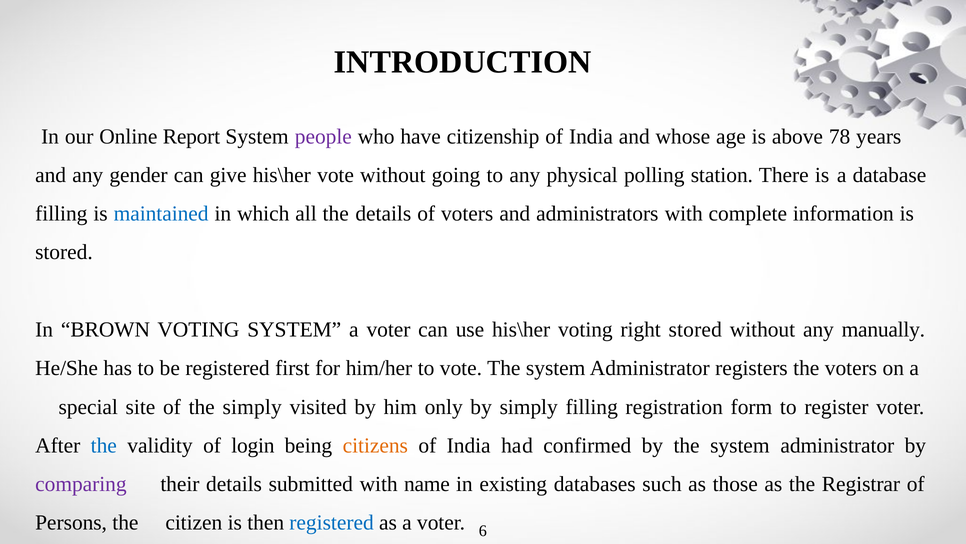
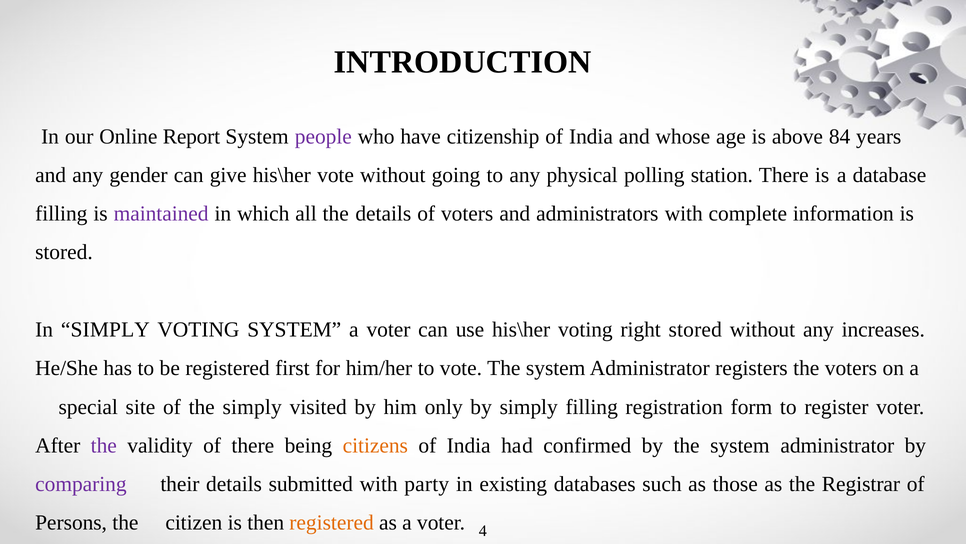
78: 78 -> 84 (840, 136)
maintained colour: blue -> purple (161, 214)
In BROWN: BROWN -> SIMPLY (105, 329)
manually: manually -> increases (883, 329)
the colour: blue -> purple (104, 445)
of login: login -> there (253, 445)
name: name -> party (427, 484)
registered colour: blue -> orange (332, 522)
6: 6 -> 4 (483, 531)
